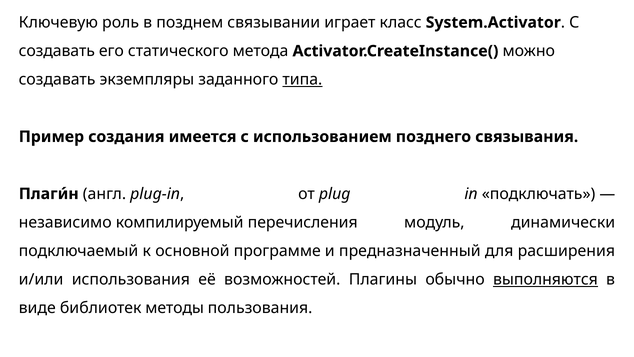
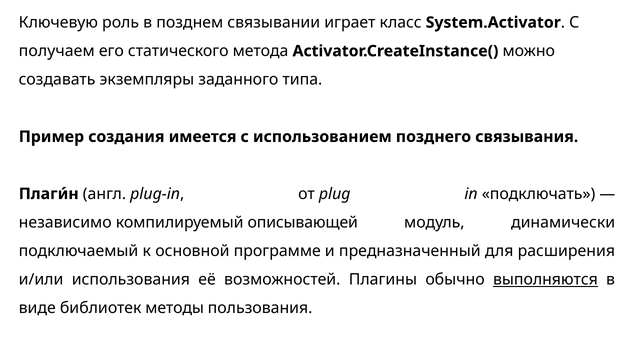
создавать: создавать -> получаем (57, 51)
типа underline: present -> none (302, 80)
перечисления: перечисления -> описывающей (303, 222)
